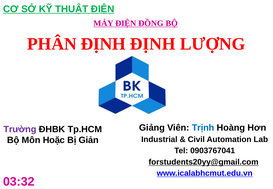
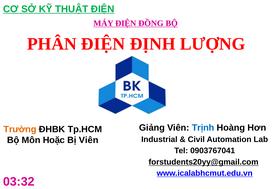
PHÂN ĐỊNH: ĐỊNH -> ĐIỆN (103, 44)
Trường colour: purple -> orange (20, 129)
Bị Giản: Giản -> Viên (89, 140)
